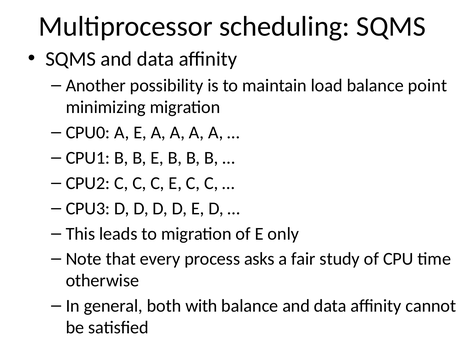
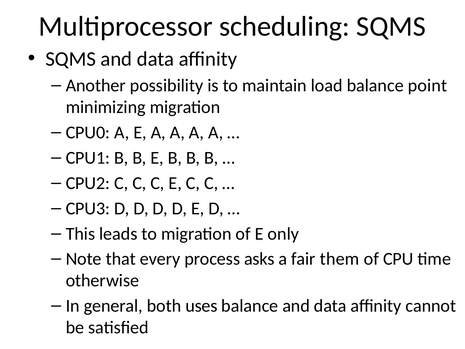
study: study -> them (340, 259)
with: with -> uses (201, 306)
